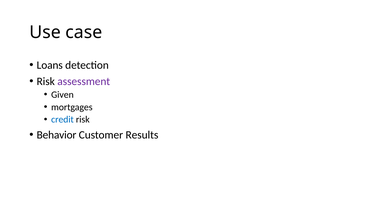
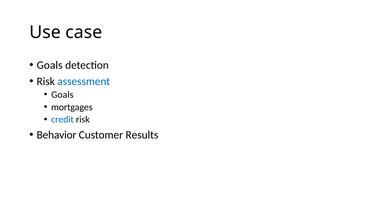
Loans: Loans -> Goals (50, 65)
assessment colour: purple -> blue (84, 81)
Given: Given -> Goals (62, 95)
